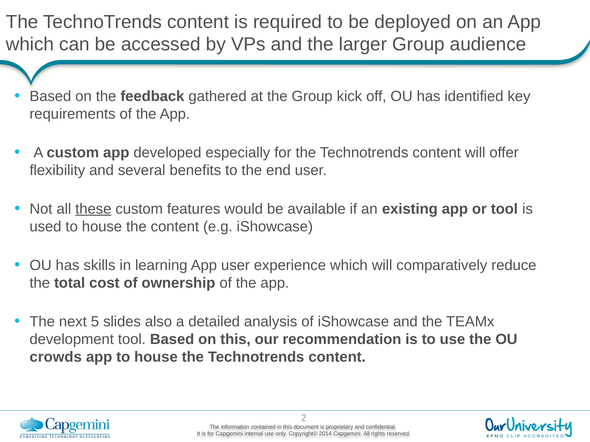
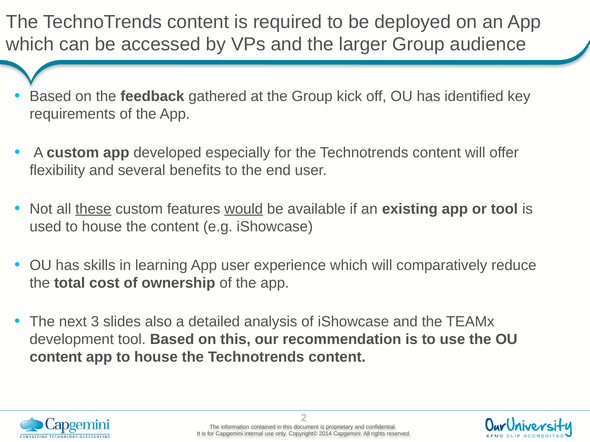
would underline: none -> present (244, 209)
5: 5 -> 3 (95, 322)
crowds: crowds -> content (56, 357)
